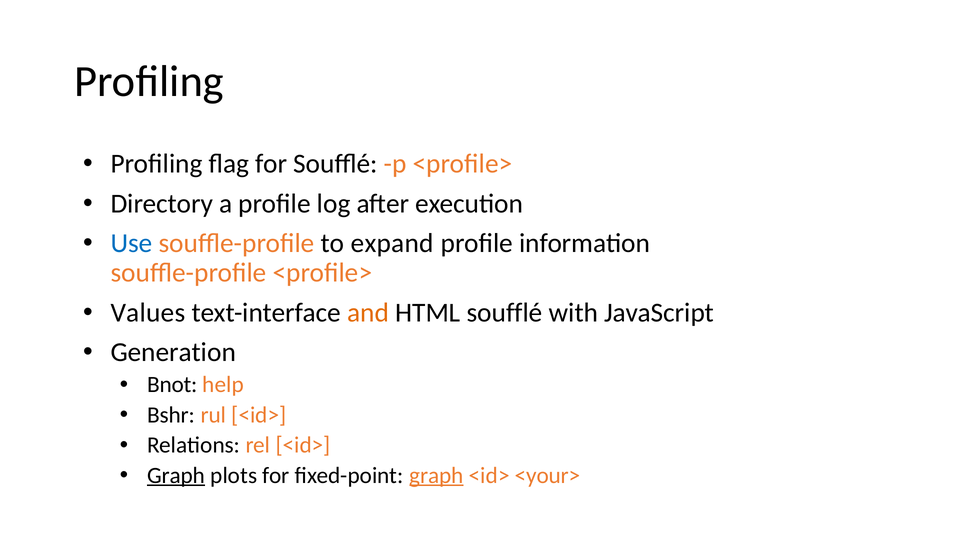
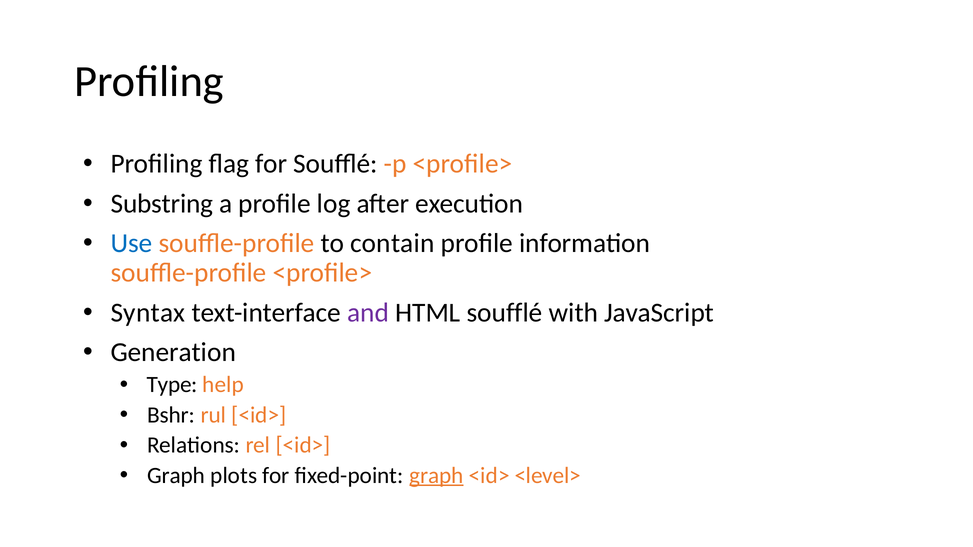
Directory: Directory -> Substring (162, 204)
expand: expand -> contain (392, 243)
Values: Values -> Syntax (148, 313)
and colour: orange -> purple (368, 313)
Bnot: Bnot -> Type (172, 385)
Graph underline: present -> none (176, 476)
<your>: <your> -> <level> (548, 476)
